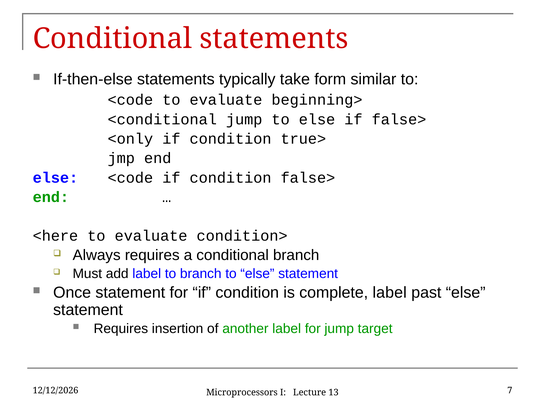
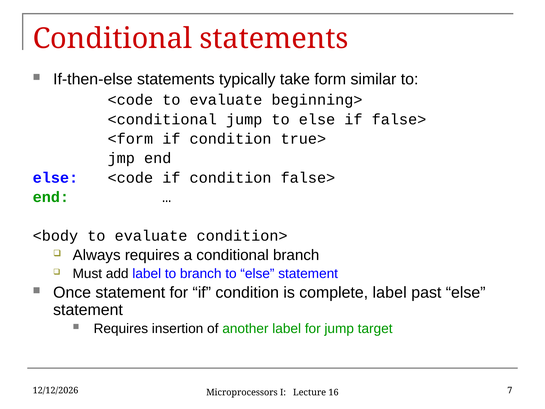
<only: <only -> <form (130, 139)
<here: <here -> <body (55, 236)
13: 13 -> 16 (334, 392)
